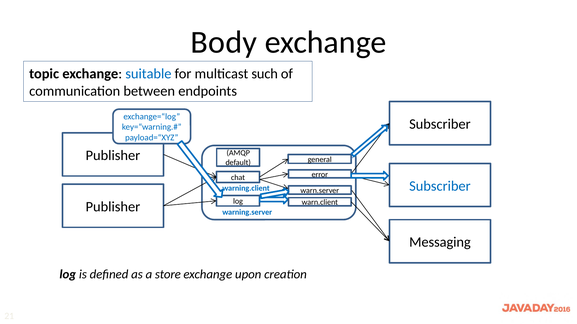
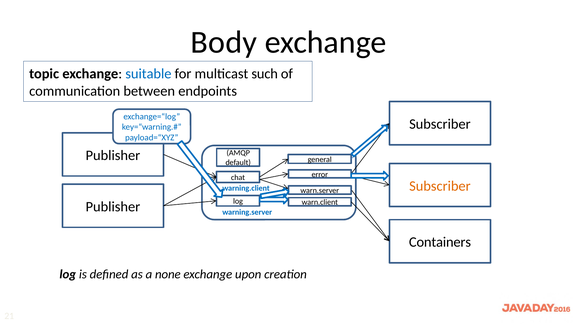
Subscriber colour: blue -> orange (440, 186)
Messaging: Messaging -> Containers (440, 243)
store: store -> none (168, 275)
